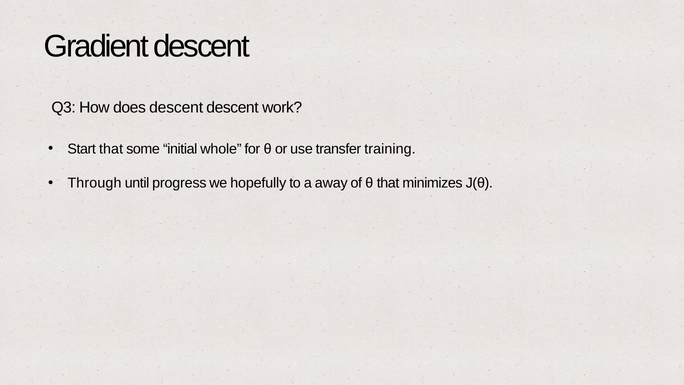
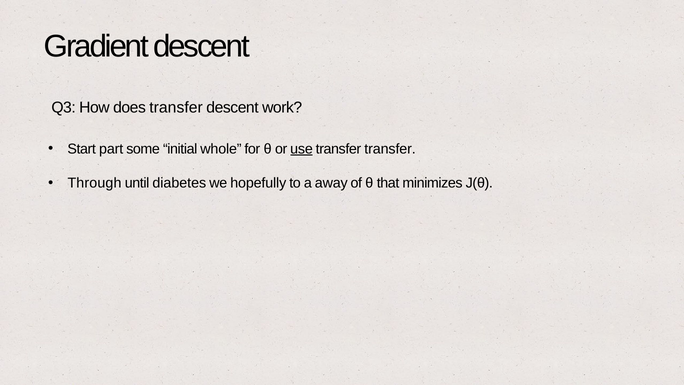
does descent: descent -> transfer (176, 107)
Start that: that -> part (111, 149)
use underline: none -> present (302, 149)
transfer training: training -> transfer (390, 149)
progress: progress -> diabetes (179, 183)
